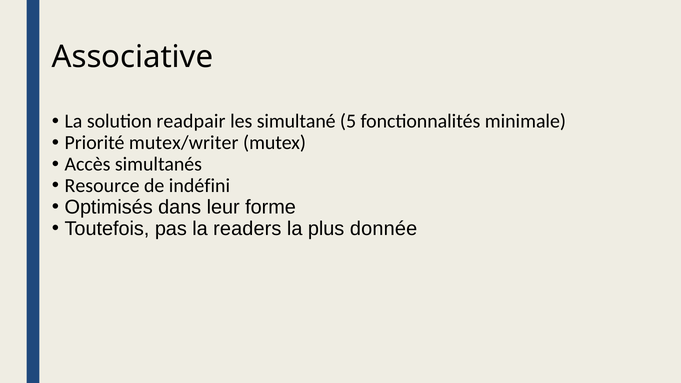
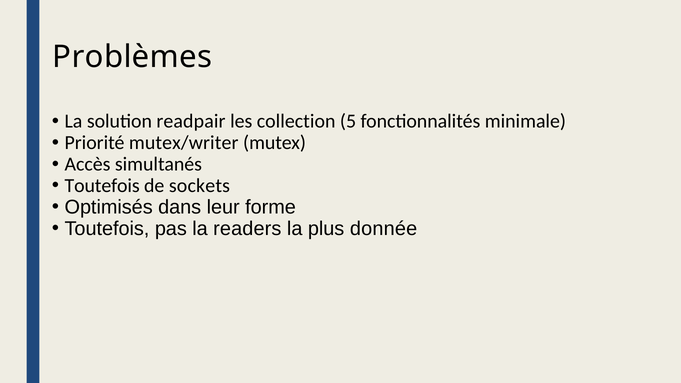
Associative: Associative -> Problèmes (132, 57)
simultané: simultané -> collection (296, 121)
Resource: Resource -> Toutefois (102, 186)
indéfini: indéfini -> sockets (199, 186)
